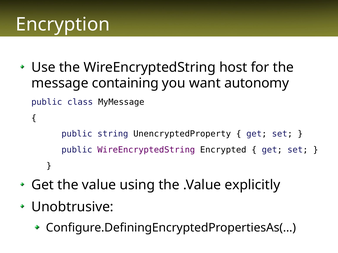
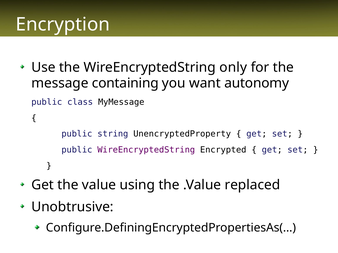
host: host -> only (233, 67)
explicitly: explicitly -> replaced (252, 185)
